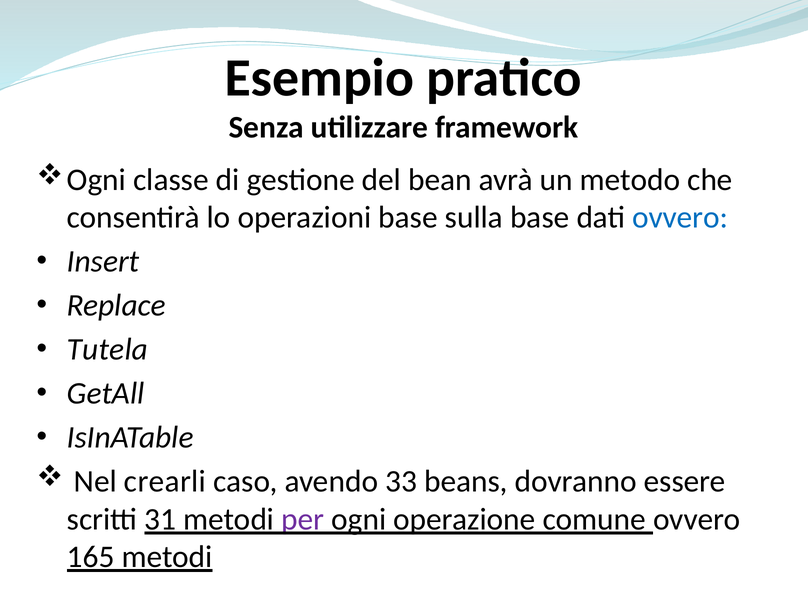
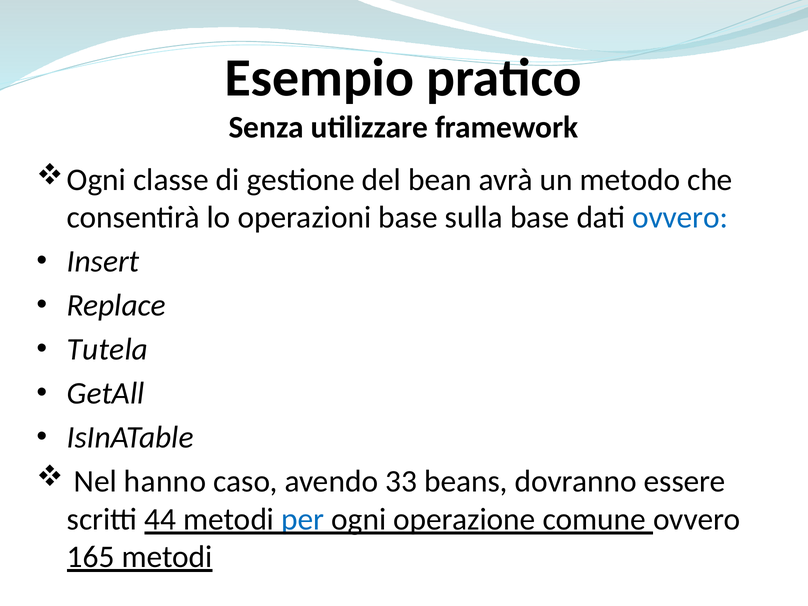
crearli: crearli -> hanno (165, 482)
31: 31 -> 44 (160, 519)
per colour: purple -> blue (303, 519)
